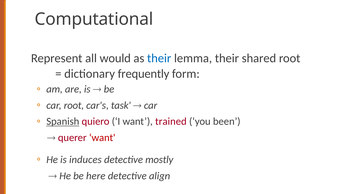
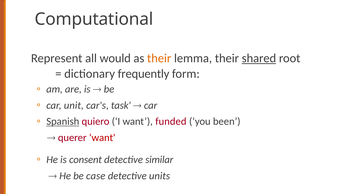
their colour: blue -> orange (159, 58)
shared underline: none -> present (259, 58)
car root: root -> unit (74, 105)
trained: trained -> funded (171, 122)
induces: induces -> consent (85, 160)
mostly: mostly -> similar (159, 160)
here: here -> case (96, 176)
align: align -> units (160, 176)
